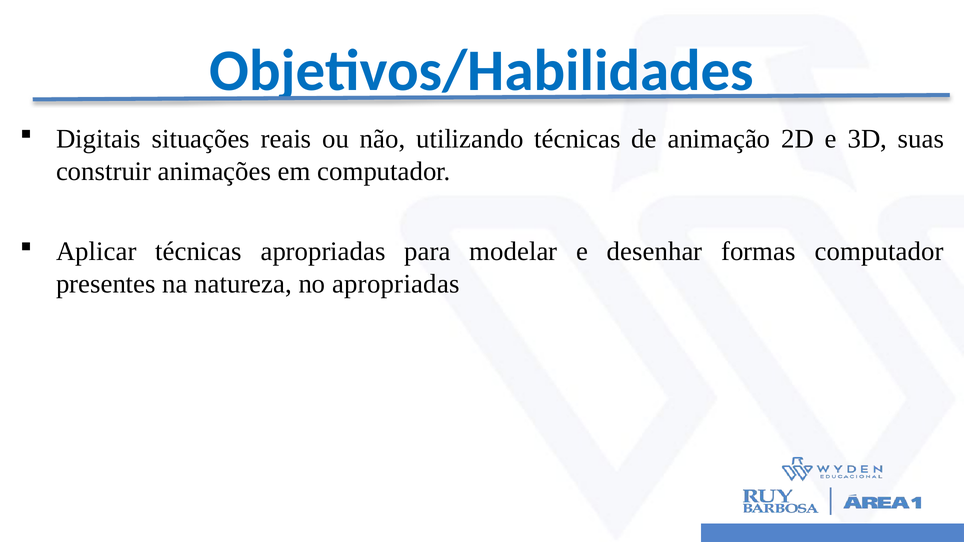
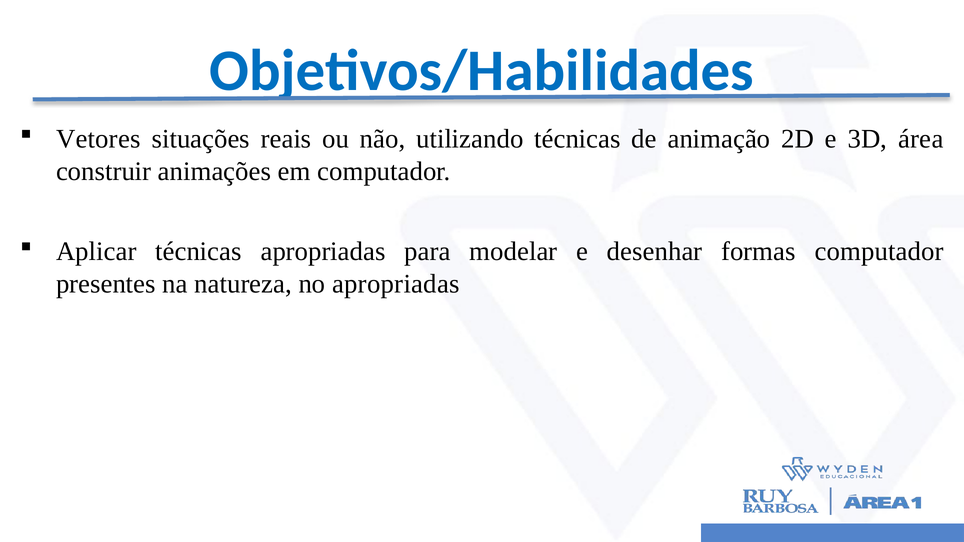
Digitais: Digitais -> Vetores (98, 139)
suas: suas -> área (921, 139)
